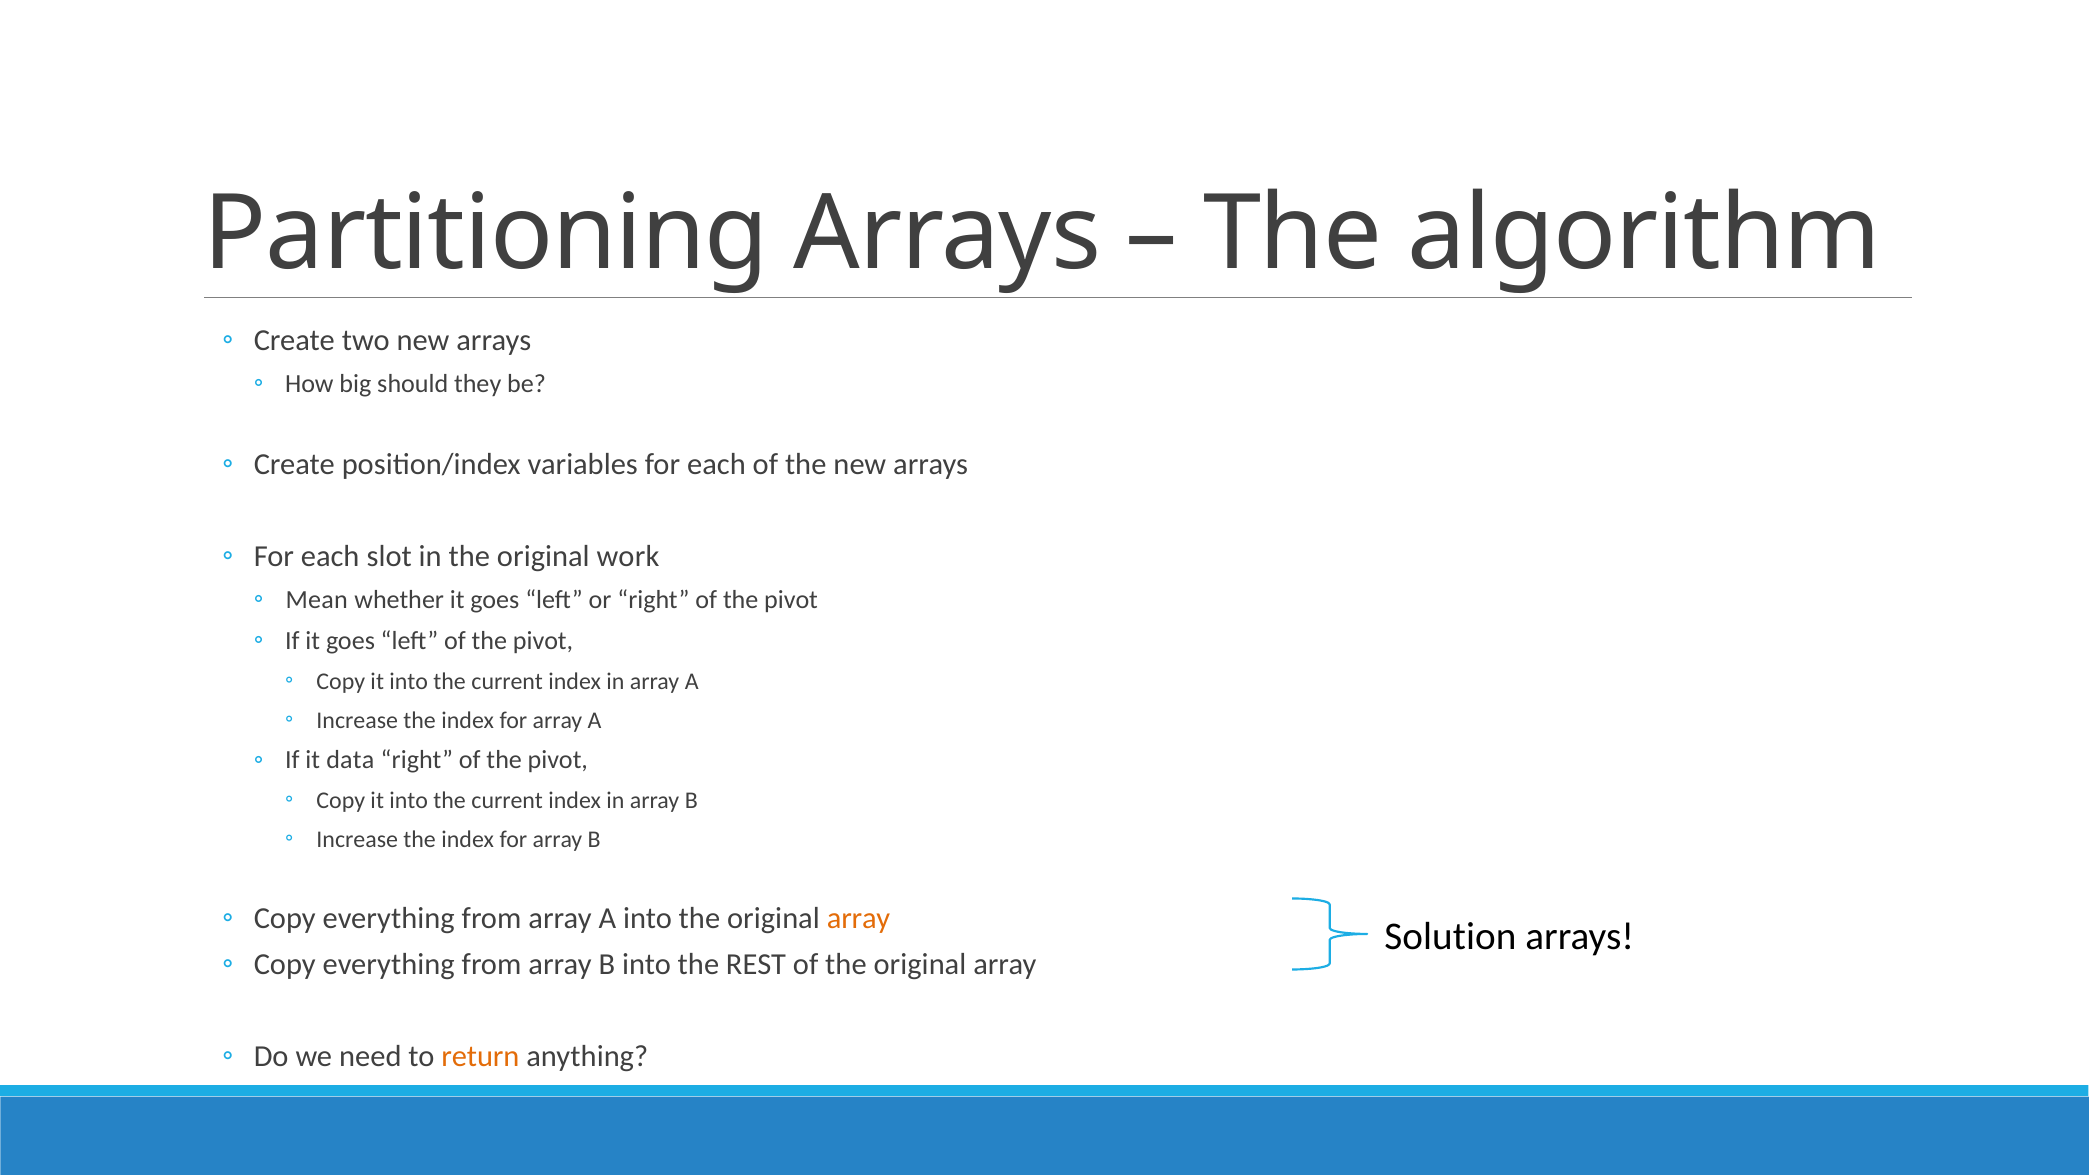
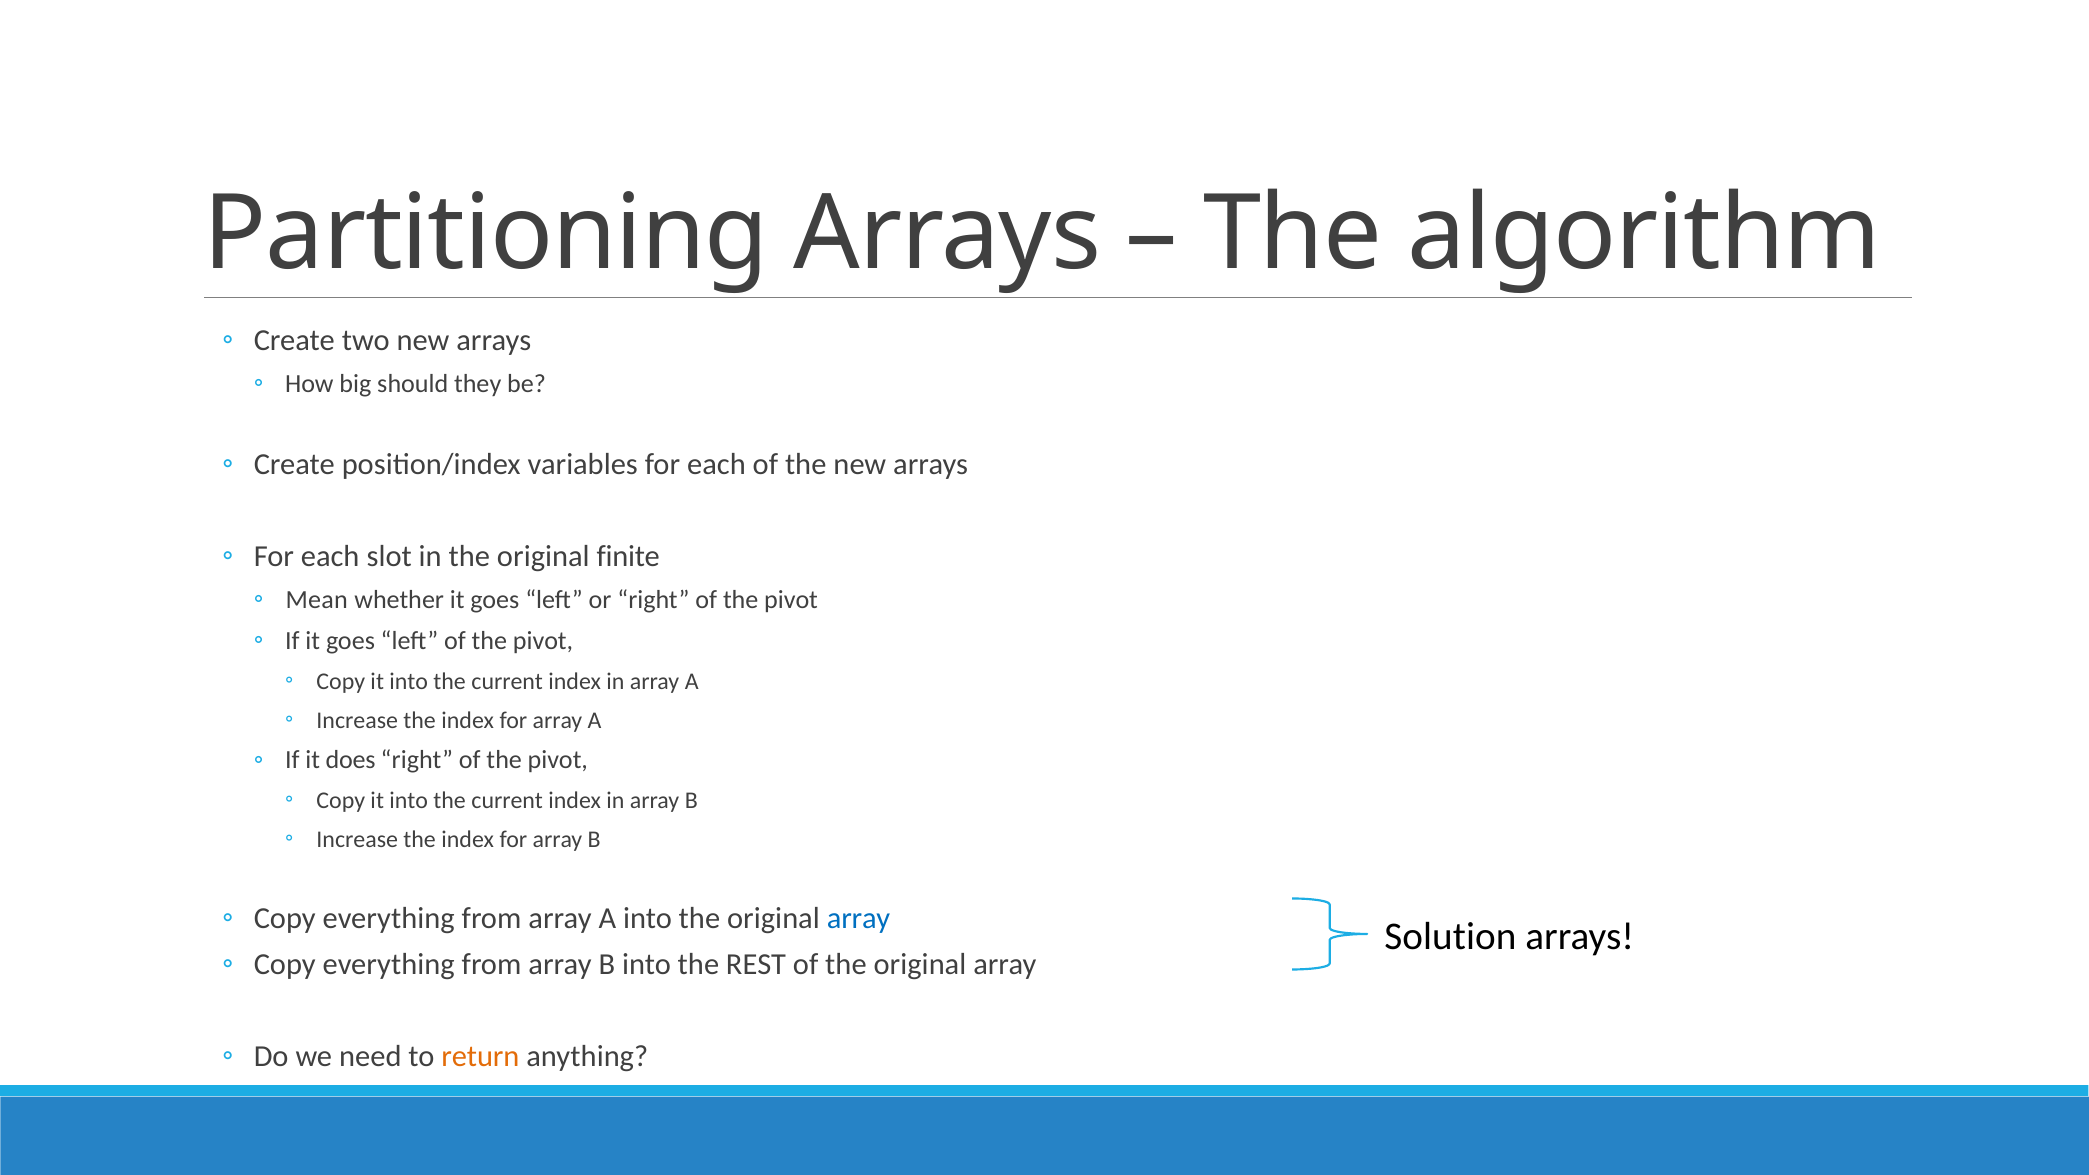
work: work -> finite (628, 556)
data: data -> does (351, 760)
array colour: orange -> blue (859, 918)
